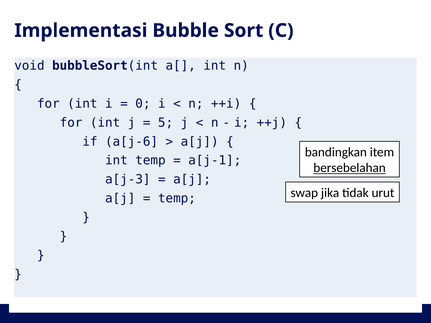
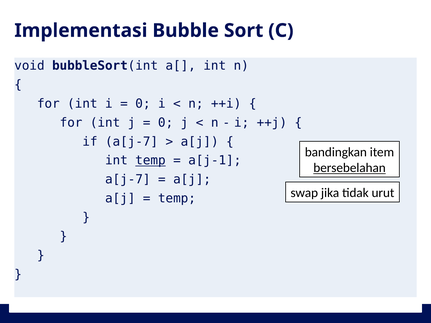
5: 5 -> 0 (166, 123)
if a[j-6: a[j-6 -> a[j-7 (132, 142)
temp underline: none -> present (150, 161)
a[j-3: a[j-3 -> a[j-7 (128, 180)
